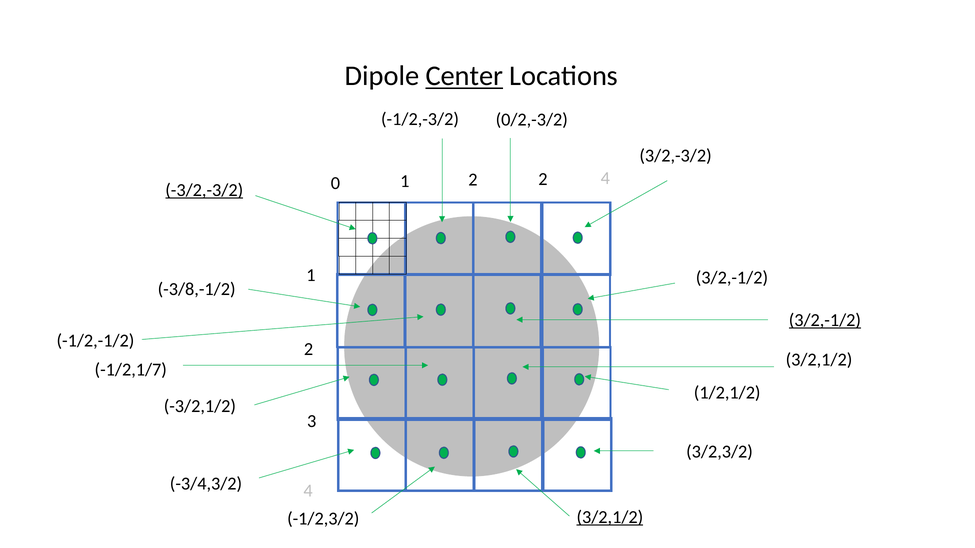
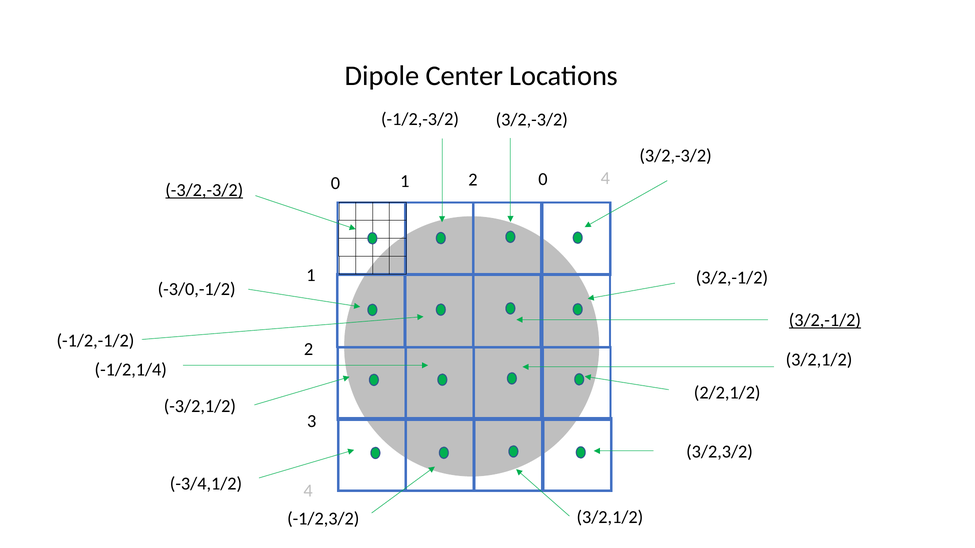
Center underline: present -> none (464, 76)
-1/2,-3/2 0/2,-3/2: 0/2,-3/2 -> 3/2,-3/2 (532, 120)
2: 2 -> 0 (543, 179)
-3/8,-1/2: -3/8,-1/2 -> -3/0,-1/2 (197, 289)
-1/2,1/7: -1/2,1/7 -> -1/2,1/4 (131, 370)
1/2,1/2: 1/2,1/2 -> 2/2,1/2 (727, 393)
-3/4,3/2: -3/4,3/2 -> -3/4,1/2 (206, 484)
3/2,1/2 underline: present -> none (610, 518)
